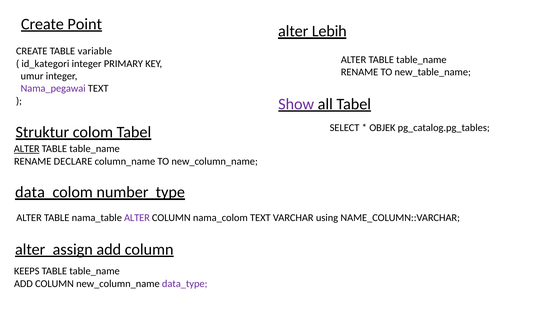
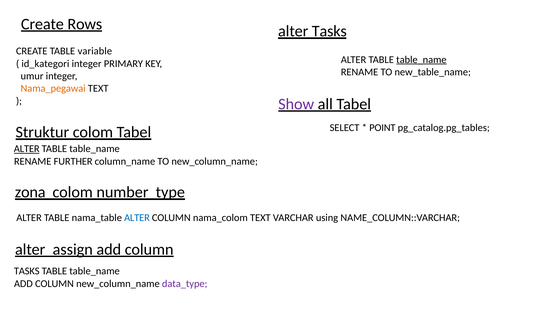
Point: Point -> Rows (85, 24)
alter Lebih: Lebih -> Tasks (329, 31)
table_name underline: none -> present (421, 60)
Nama_pegawai colour: purple -> orange (53, 88)
OBJEK: OBJEK -> POINT (382, 128)
DECLARE: DECLARE -> FURTHER (73, 161)
data: data -> zona (30, 192)
ALTER colour: purple -> blue (137, 217)
KEEPS: KEEPS -> TASKS (27, 271)
